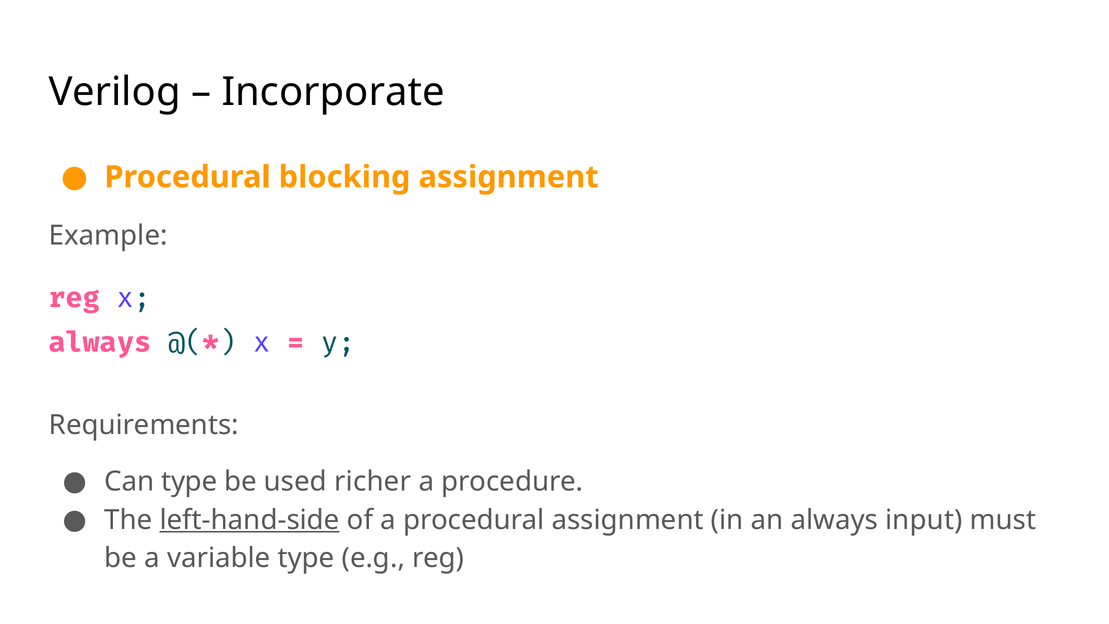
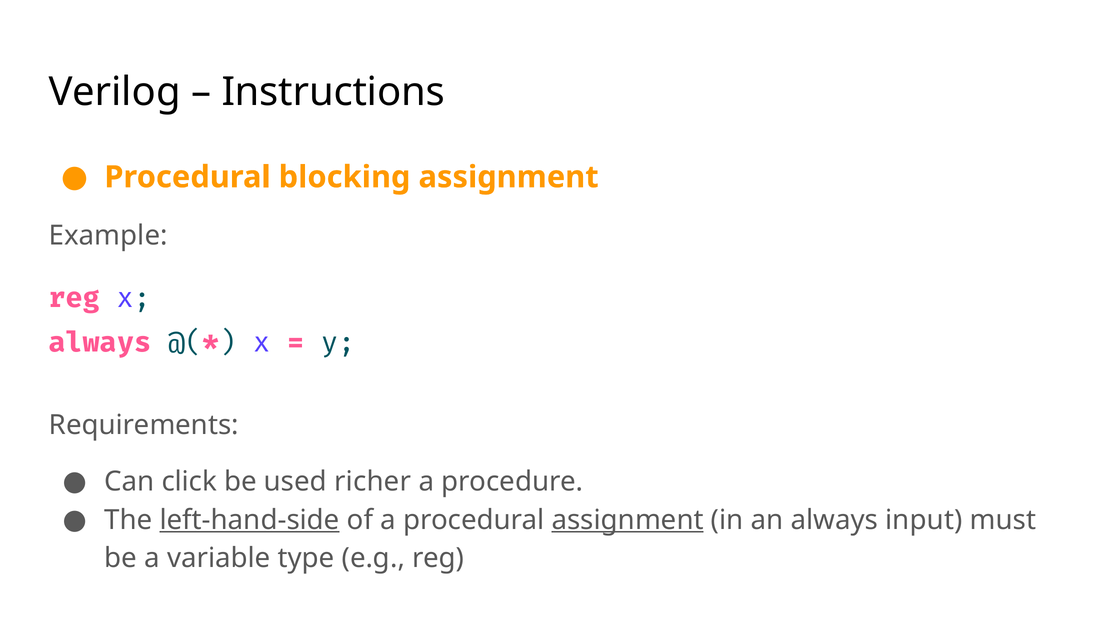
Incorporate: Incorporate -> Instructions (333, 92)
Can type: type -> click (189, 482)
assignment underline: none -> present (628, 520)
